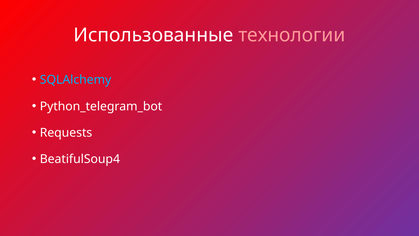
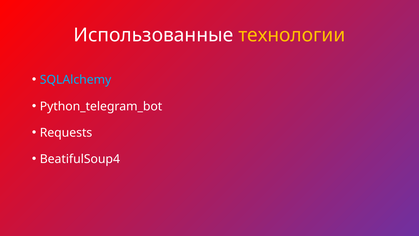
технологии colour: pink -> yellow (292, 35)
